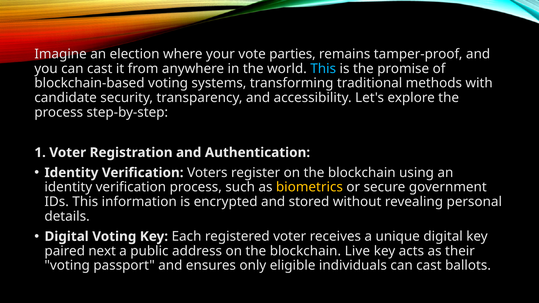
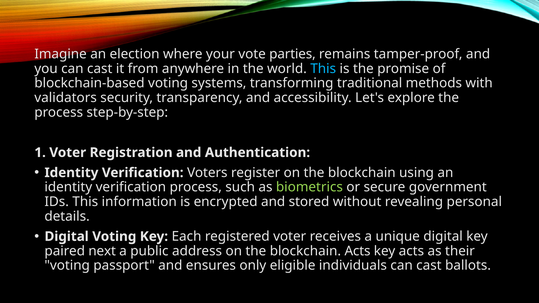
candidate: candidate -> validators (66, 98)
biometrics colour: yellow -> light green (309, 187)
blockchain Live: Live -> Acts (358, 251)
